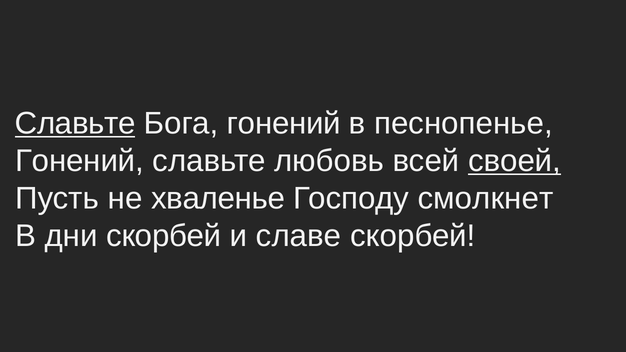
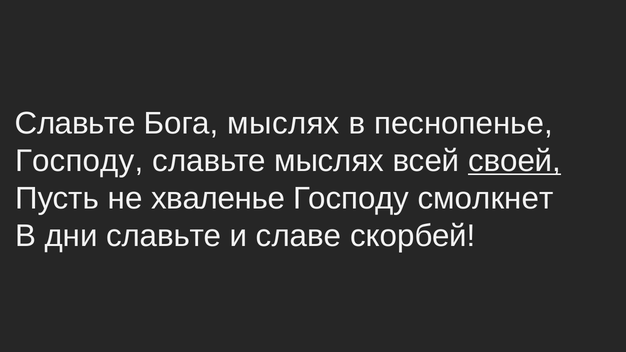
Славьте underline: present -> none (75, 123)
Бога гонений: гонений -> мыслях (283, 123)
Гонений: Гонений -> Господу (79, 161)
славьте любовь: любовь -> мыслях (329, 161)
дни скорбей: скорбей -> славьте (164, 236)
